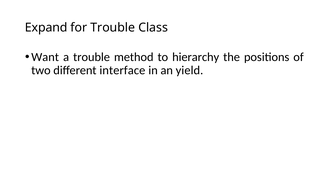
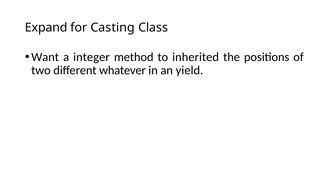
for Trouble: Trouble -> Casting (113, 28)
a trouble: trouble -> integer (91, 57)
hierarchy: hierarchy -> inherited (196, 57)
interface: interface -> whatever (123, 70)
